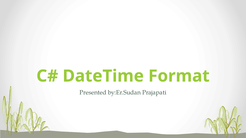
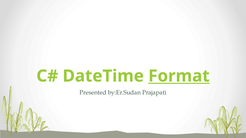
Format underline: none -> present (179, 76)
